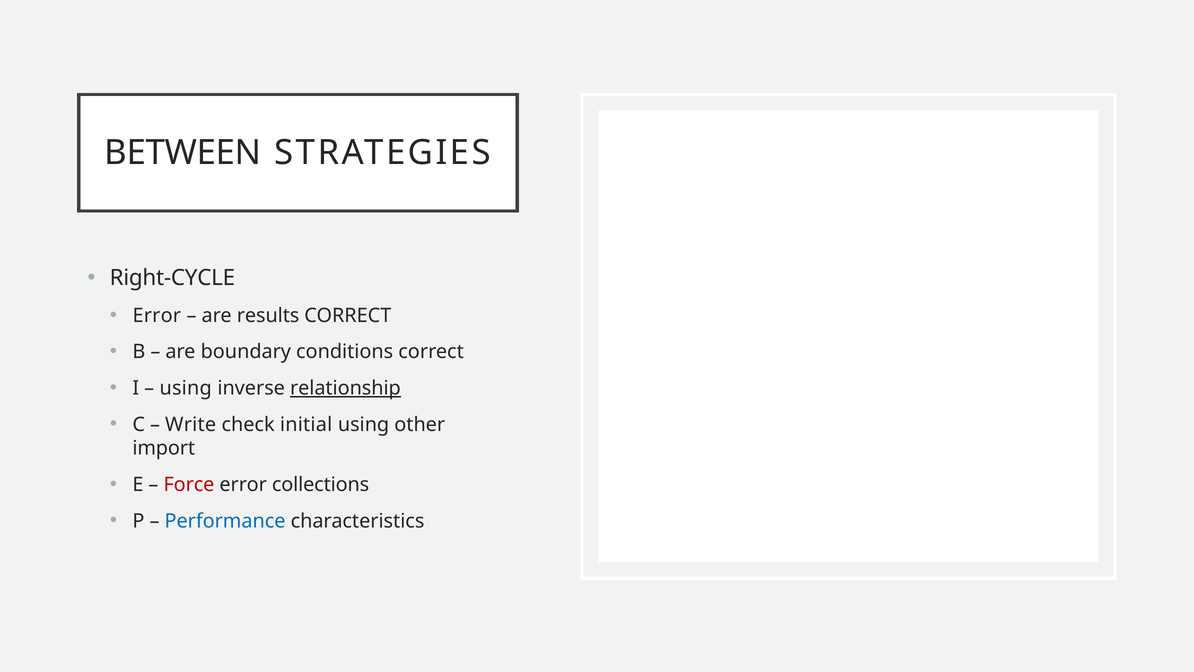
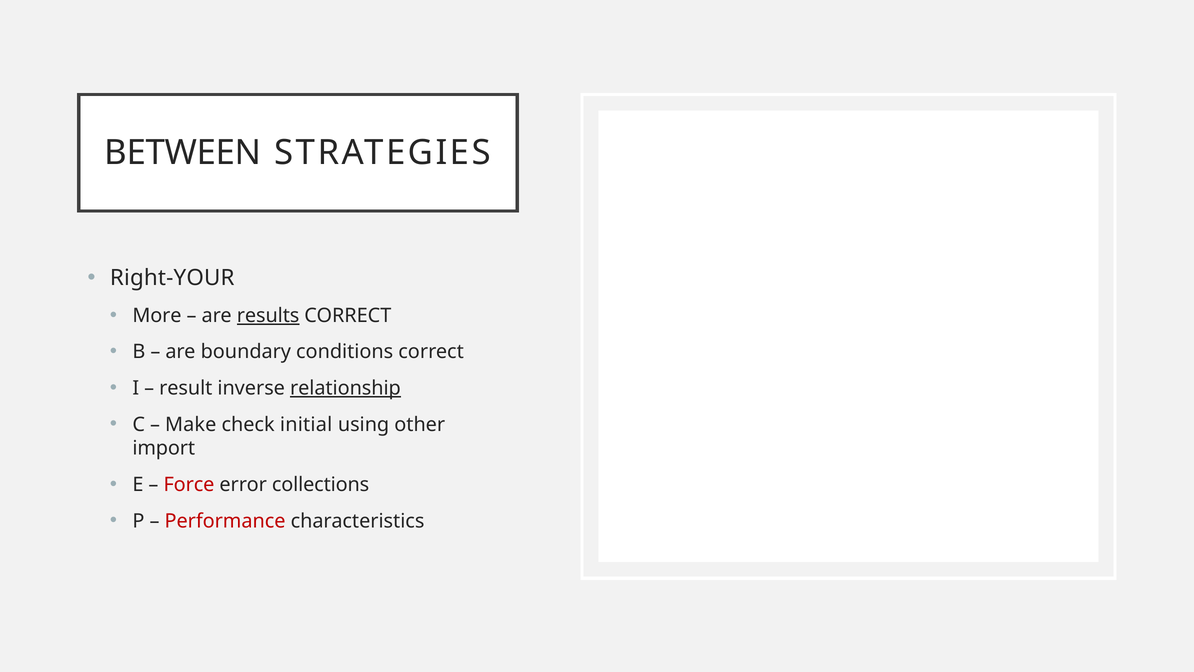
Right-CYCLE: Right-CYCLE -> Right-YOUR (172, 278)
Error: Error -> More (157, 315)
results underline: none -> present (268, 315)
using: using -> result (186, 388)
Write: Write -> Make (191, 424)
Performance colour: blue -> red (225, 521)
